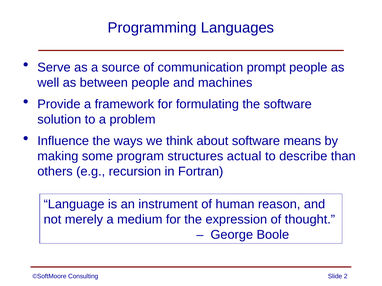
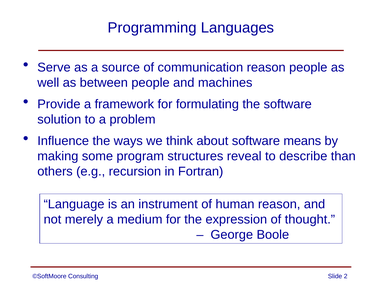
communication prompt: prompt -> reason (266, 67)
actual: actual -> reveal (244, 157)
